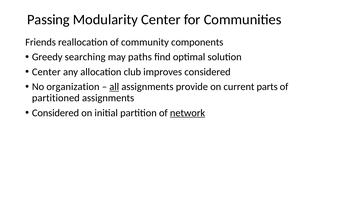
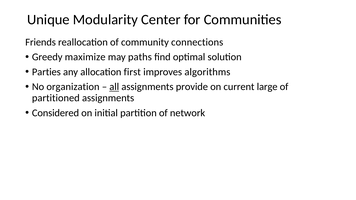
Passing: Passing -> Unique (48, 20)
components: components -> connections (197, 42)
searching: searching -> maximize (85, 57)
Center: Center -> Parties (46, 72)
club: club -> first (132, 72)
improves considered: considered -> algorithms (207, 72)
parts: parts -> large (267, 87)
network underline: present -> none (188, 113)
